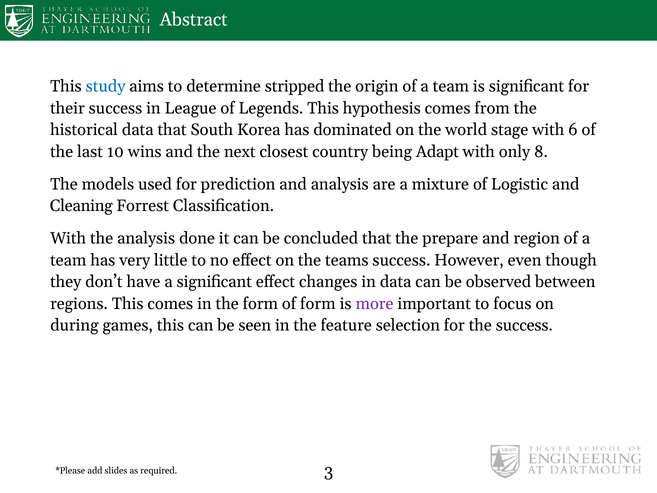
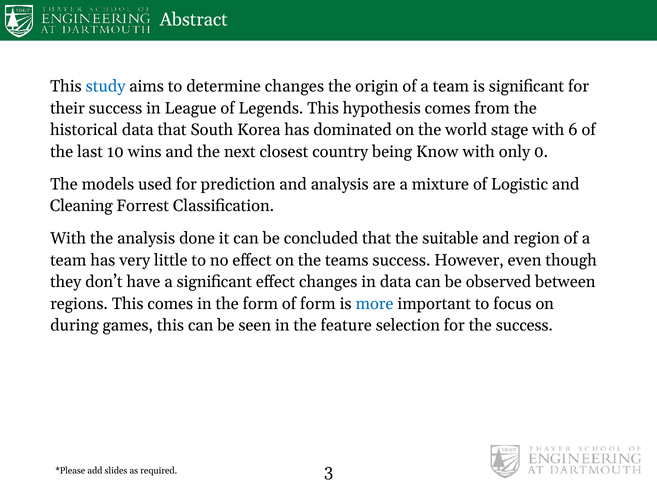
determine stripped: stripped -> changes (294, 87)
Adapt: Adapt -> Know (437, 152)
8: 8 -> 0 (541, 152)
prepare: prepare -> suitable (450, 238)
more colour: purple -> blue (375, 303)
